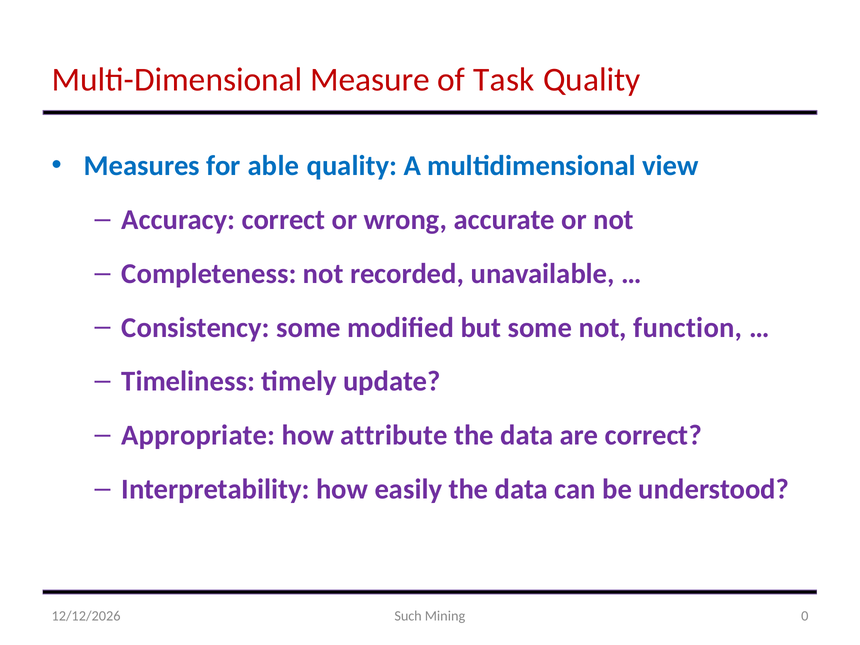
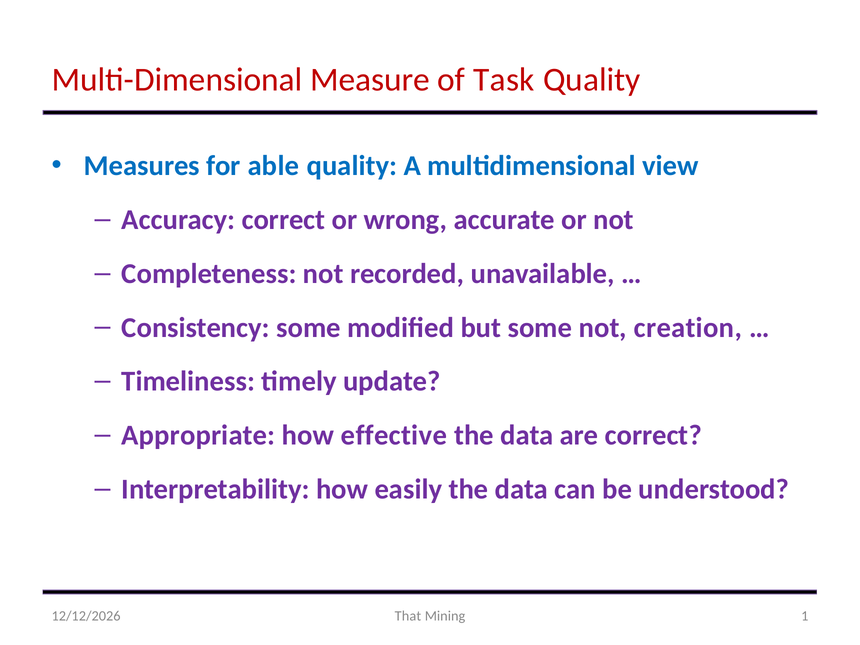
function: function -> creation (688, 328)
attribute: attribute -> effective (394, 435)
Such: Such -> That (408, 616)
0: 0 -> 1 (805, 616)
